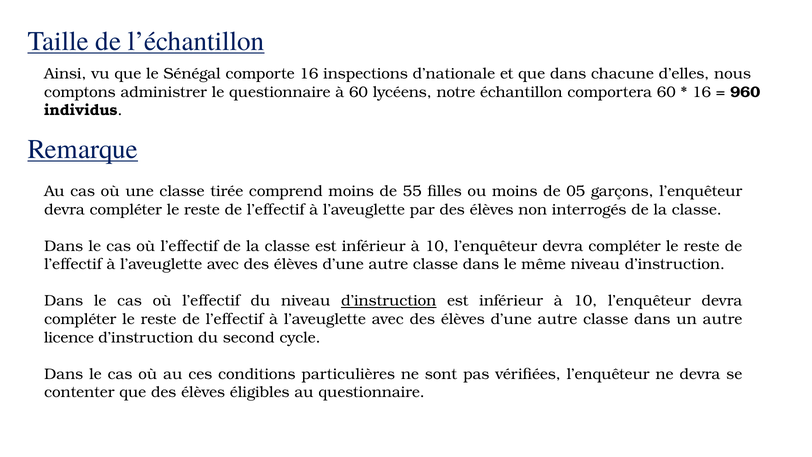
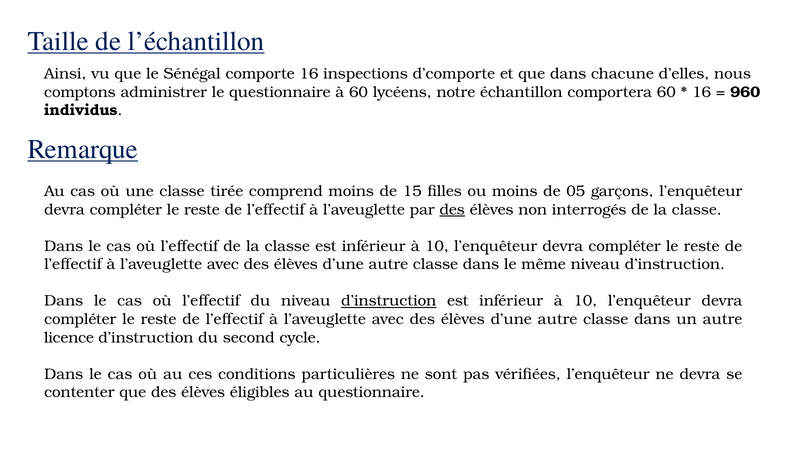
d’nationale: d’nationale -> d’comporte (454, 74)
55: 55 -> 15 (412, 191)
des underline: none -> present (452, 209)
